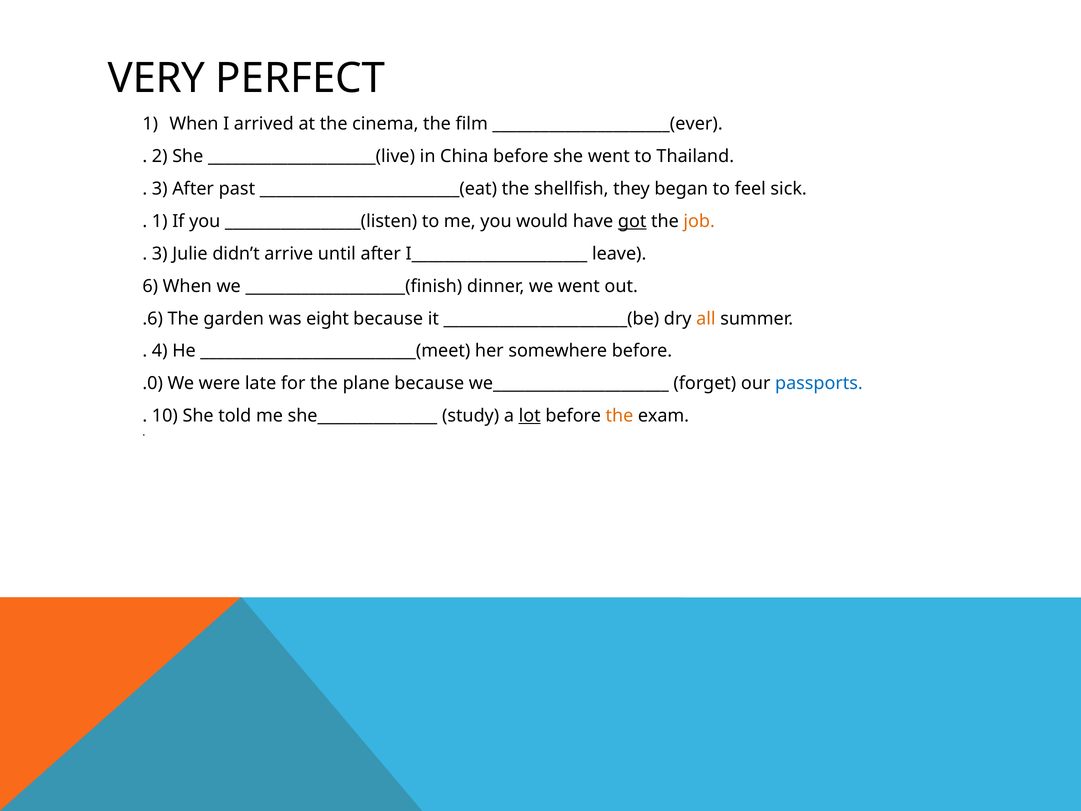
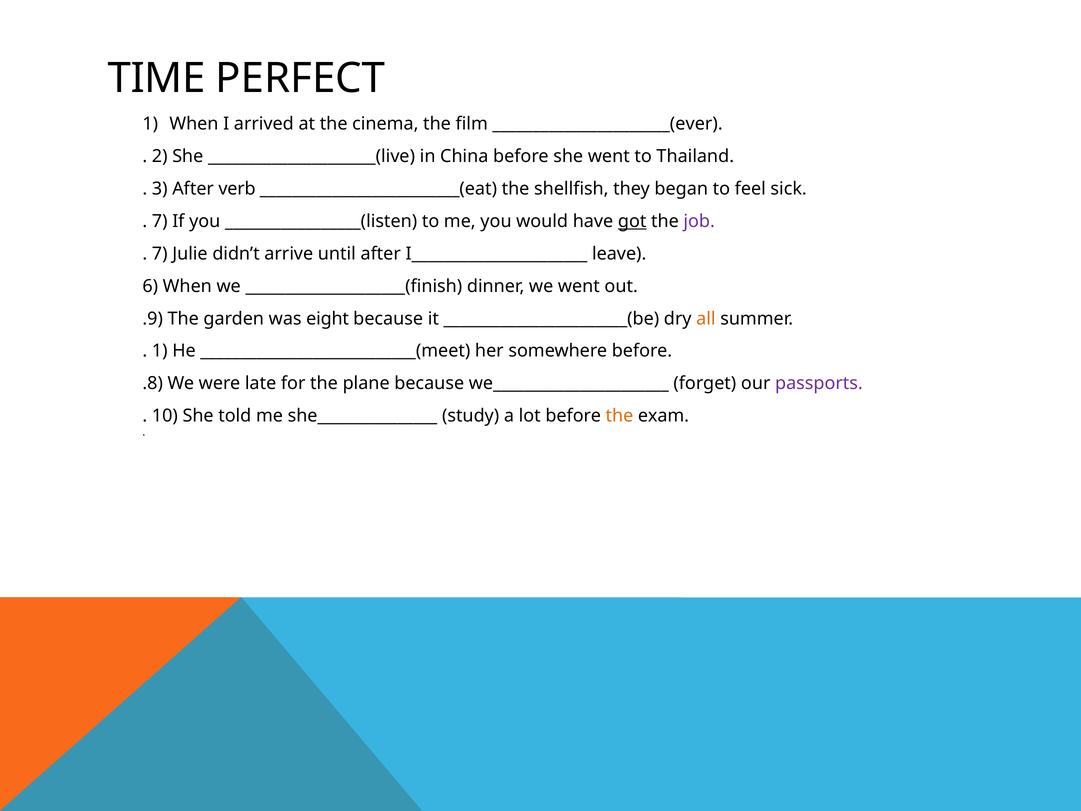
VERY: VERY -> TIME (157, 79)
past: past -> verb (237, 189)
1: 1 -> 7 (160, 221)
job colour: orange -> purple (699, 221)
3: 3 -> 7 (160, 254)
.6: .6 -> .9 (153, 318)
4: 4 -> 1 (160, 351)
.0: .0 -> .8 (153, 383)
passports colour: blue -> purple (819, 383)
lot underline: present -> none (530, 416)
